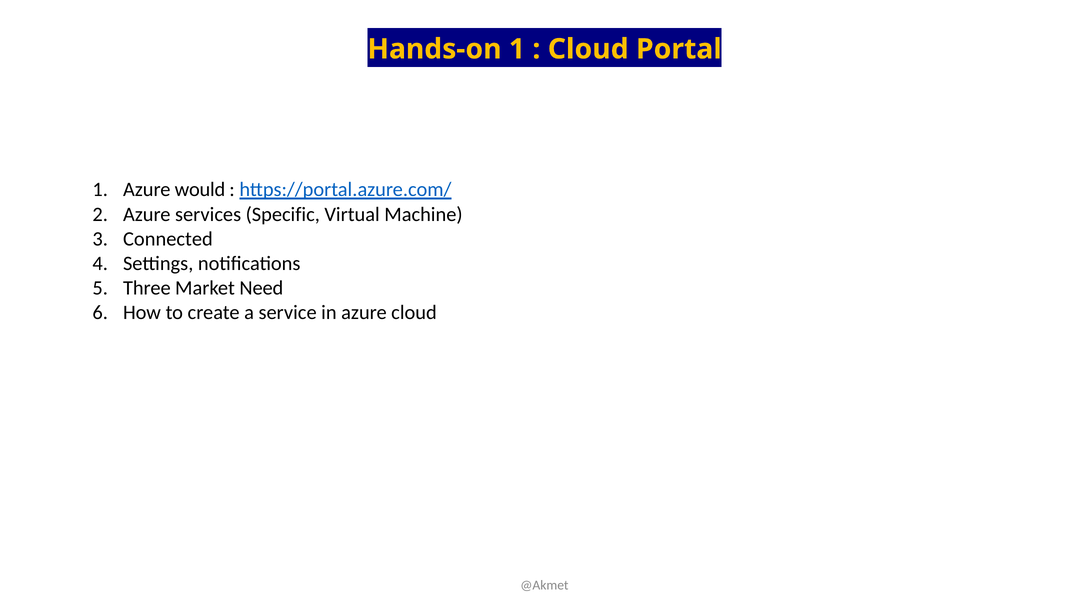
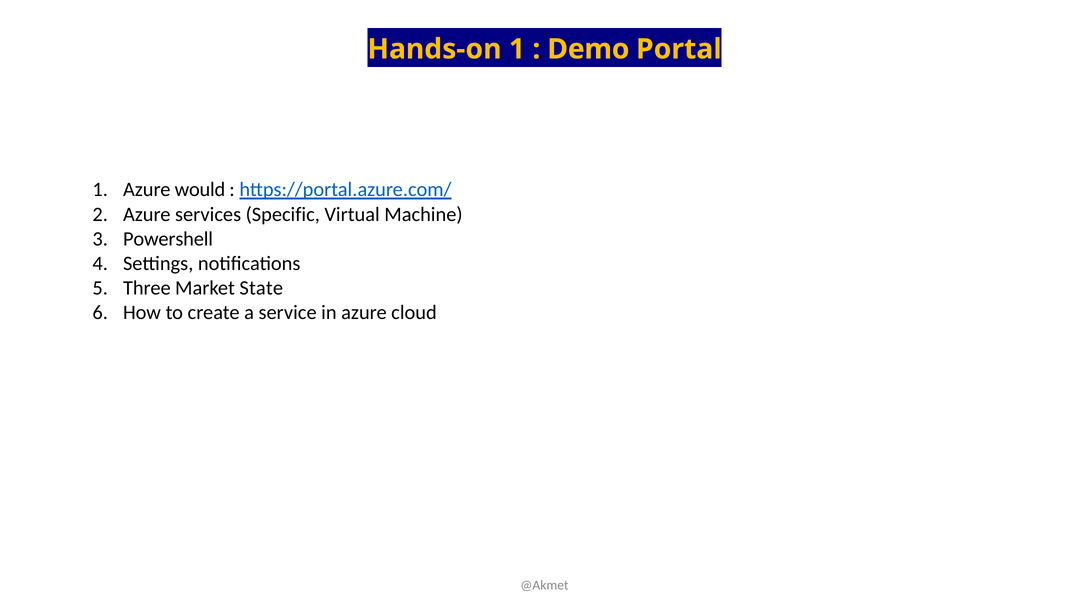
Cloud: Cloud -> Demo (588, 49)
Connected: Connected -> Powershell (168, 239)
Need: Need -> State (261, 288)
